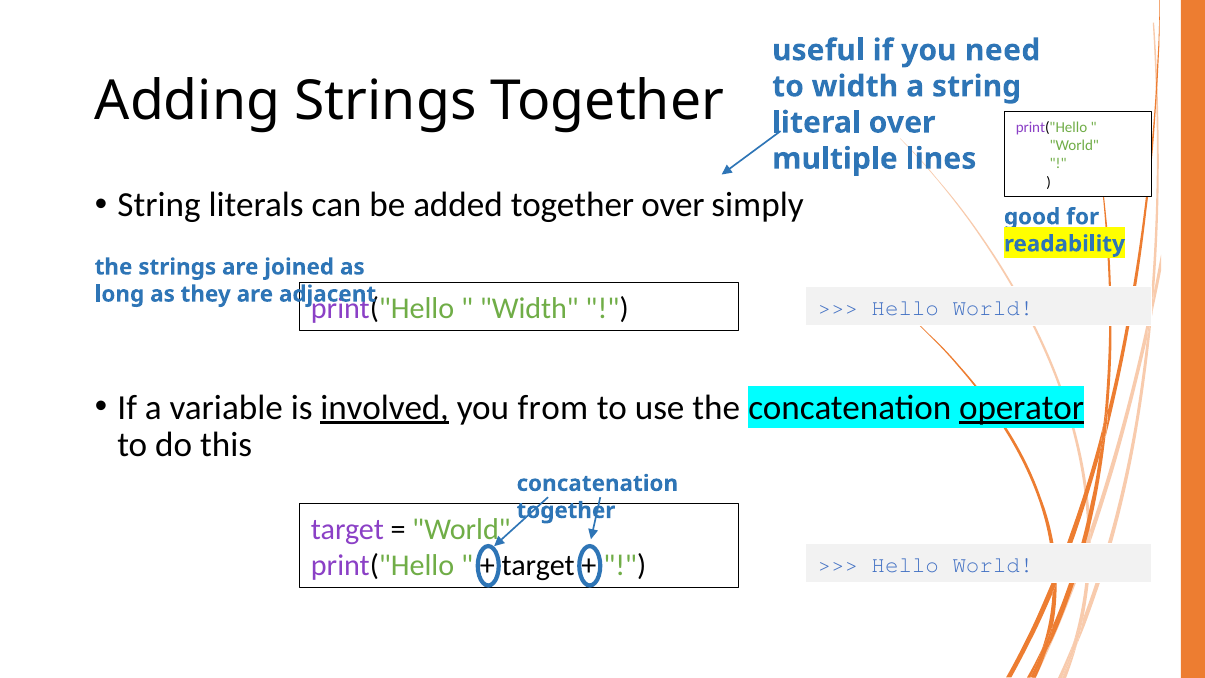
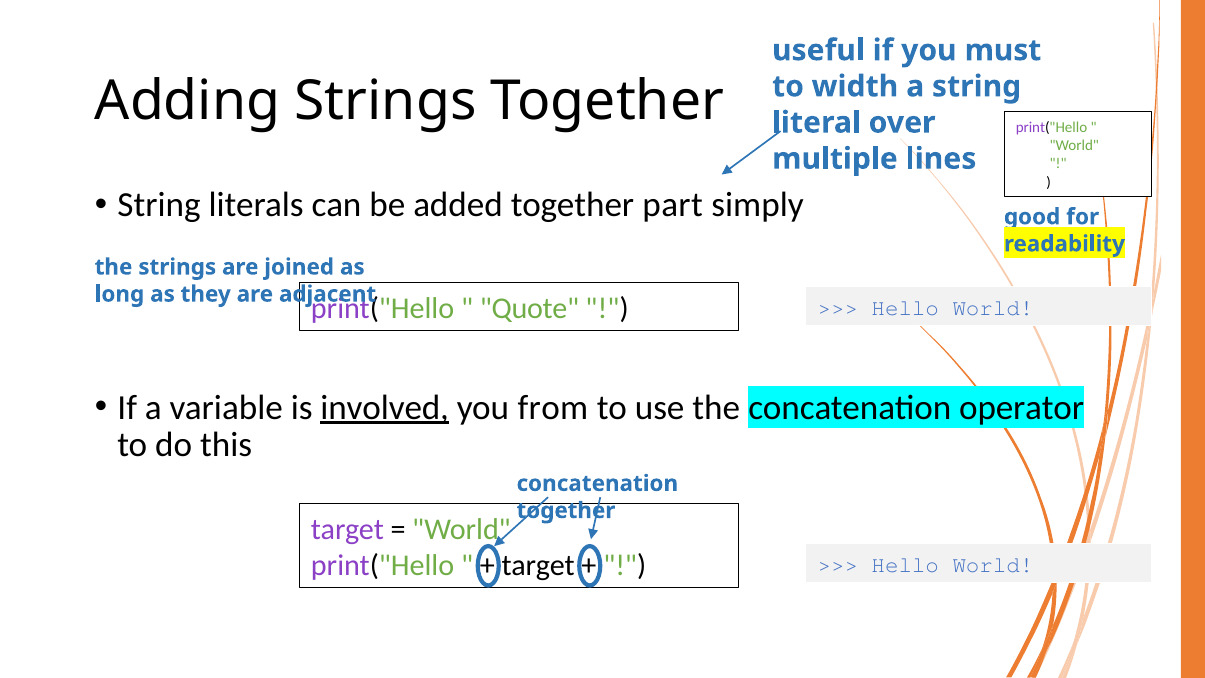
need: need -> must (1003, 50)
together over: over -> part (673, 205)
Width: Width -> Quote (529, 308)
operator underline: present -> none (1022, 407)
